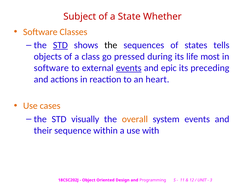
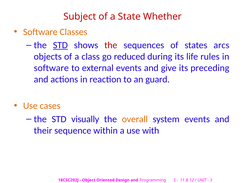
the colour: black -> red (111, 45)
tells: tells -> arcs (221, 45)
pressed: pressed -> reduced (130, 57)
most: most -> rules (210, 57)
events underline: present -> none (129, 68)
epic: epic -> give (169, 68)
heart: heart -> guard (158, 80)
